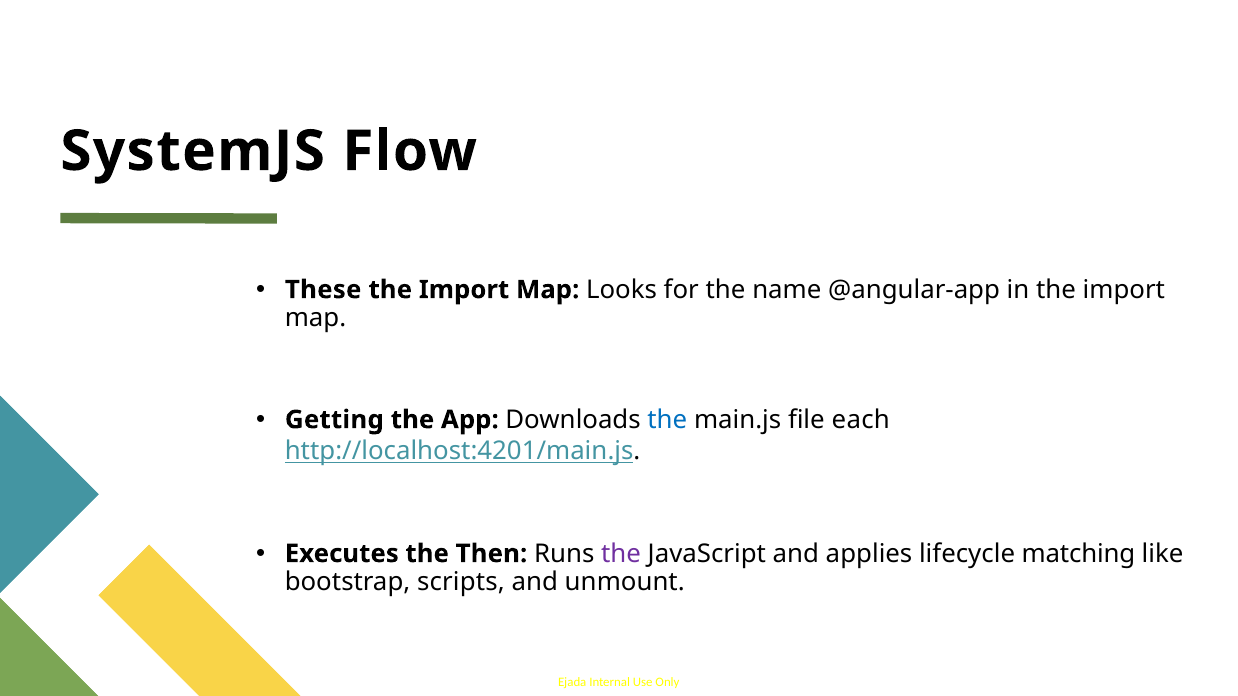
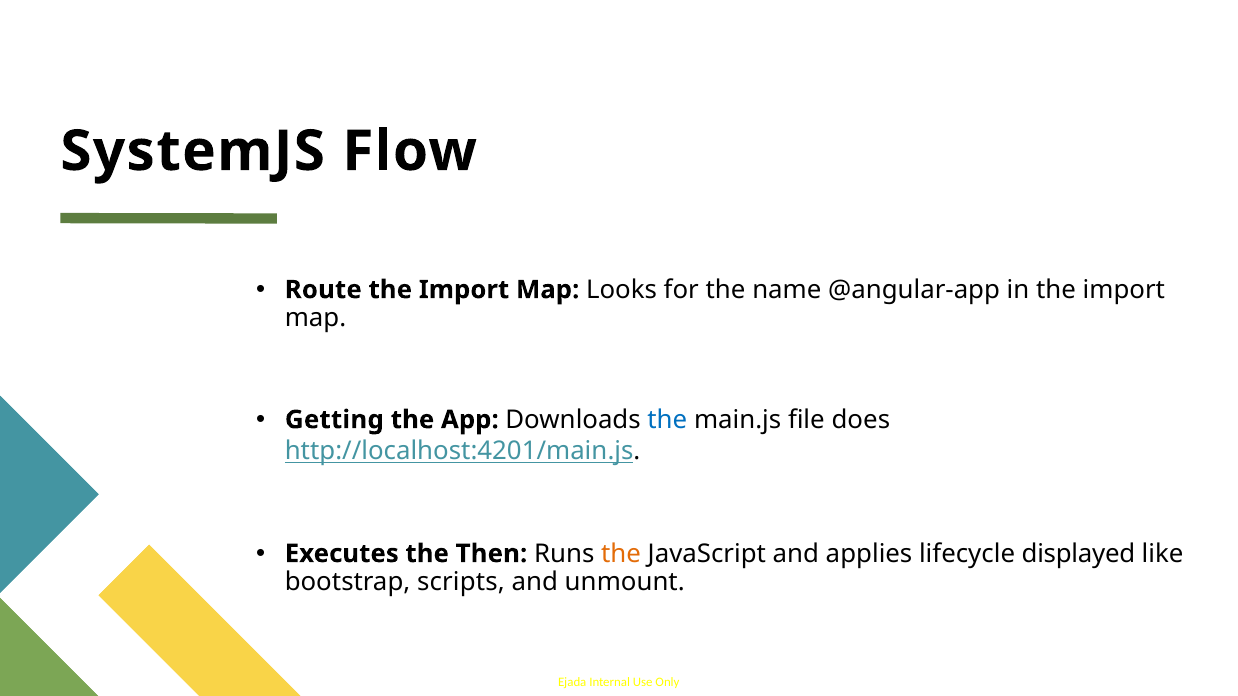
These: These -> Route (323, 290)
each: each -> does (861, 420)
the colour: purple -> orange (621, 554)
matching: matching -> displayed (1078, 554)
